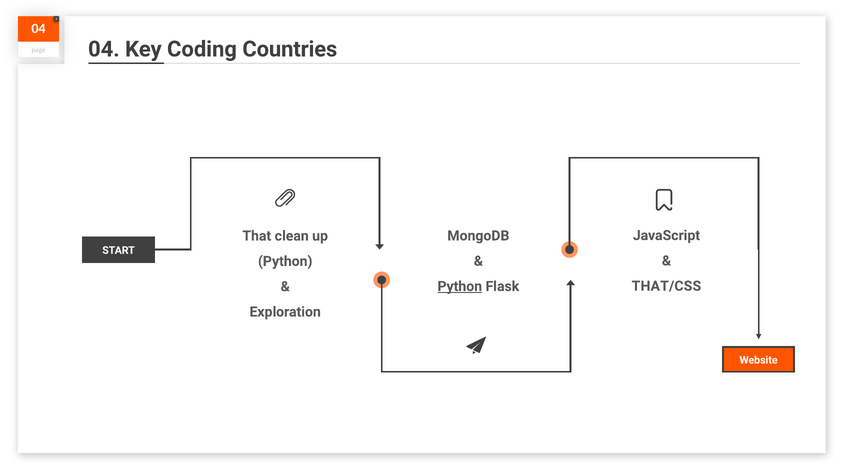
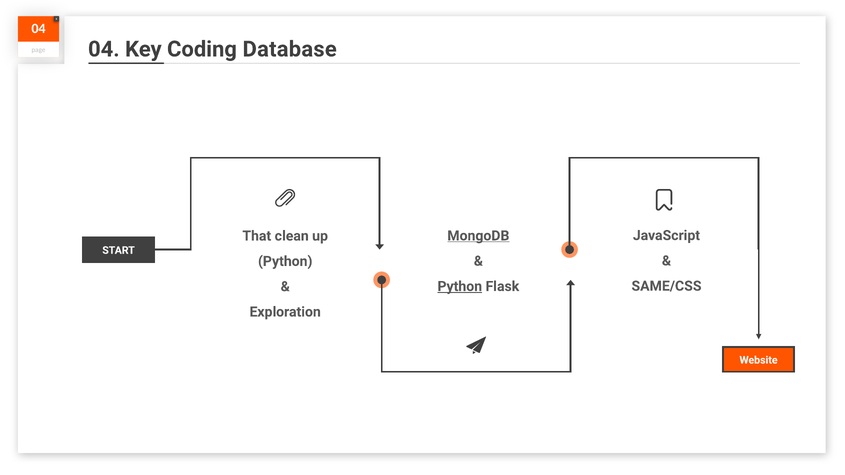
Countries: Countries -> Database (290, 49)
MongoDB underline: none -> present (478, 236)
THAT/CSS: THAT/CSS -> SAME/CSS (666, 286)
